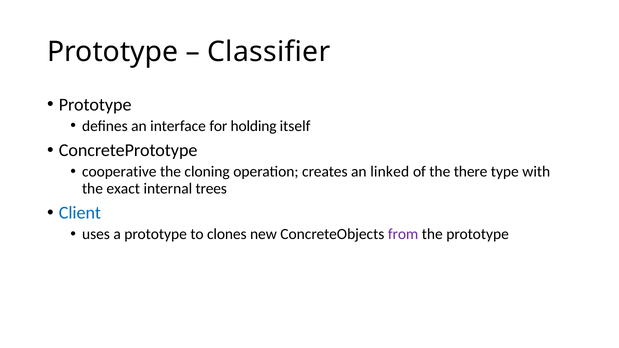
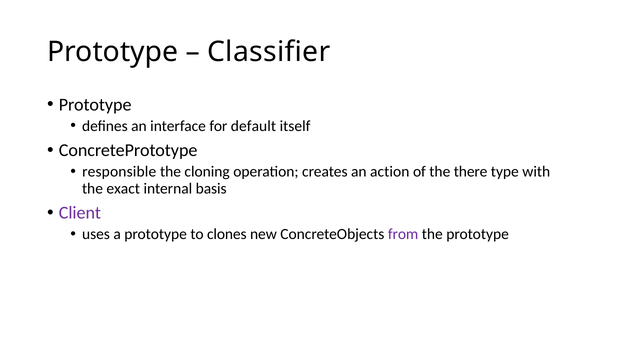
holding: holding -> default (253, 126)
cooperative: cooperative -> responsible (119, 172)
linked: linked -> action (390, 172)
trees: trees -> basis (211, 189)
Client colour: blue -> purple (80, 213)
